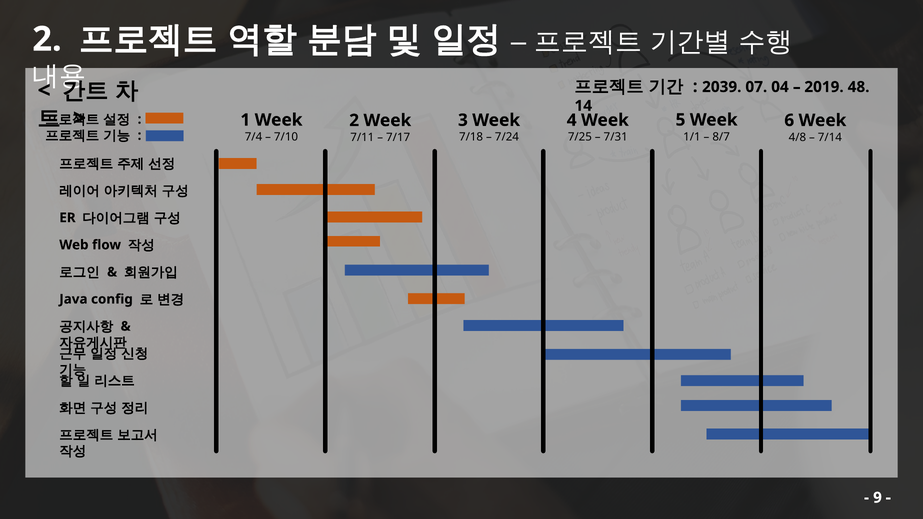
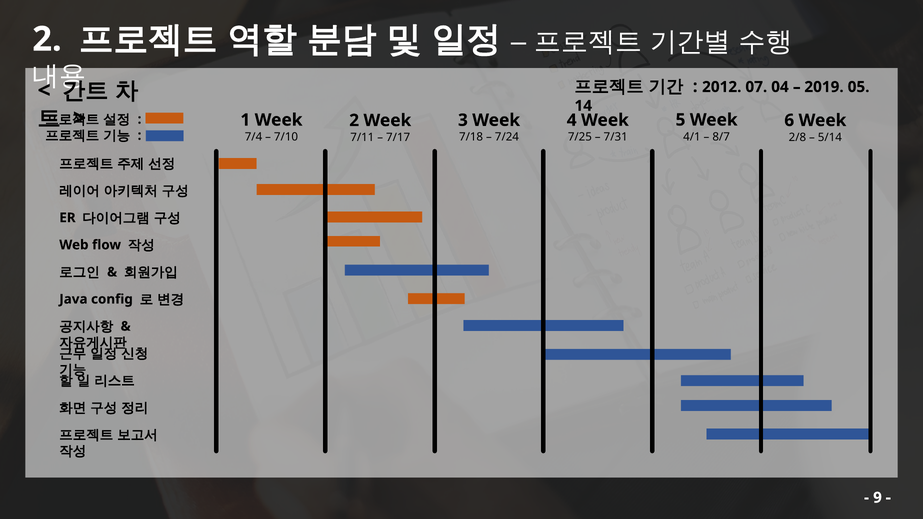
2039: 2039 -> 2012 (722, 87)
48: 48 -> 05 (859, 87)
1/1: 1/1 -> 4/1 (692, 137)
4/8: 4/8 -> 2/8 (797, 137)
7/14: 7/14 -> 5/14 (830, 137)
